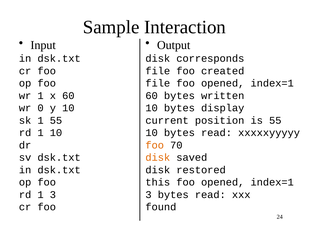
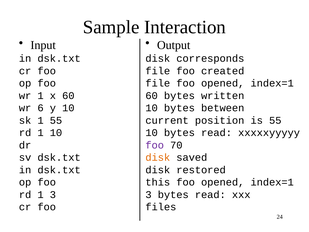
0: 0 -> 6 (41, 108)
display: display -> between (223, 108)
foo colour: orange -> purple (155, 145)
found: found -> files (161, 207)
